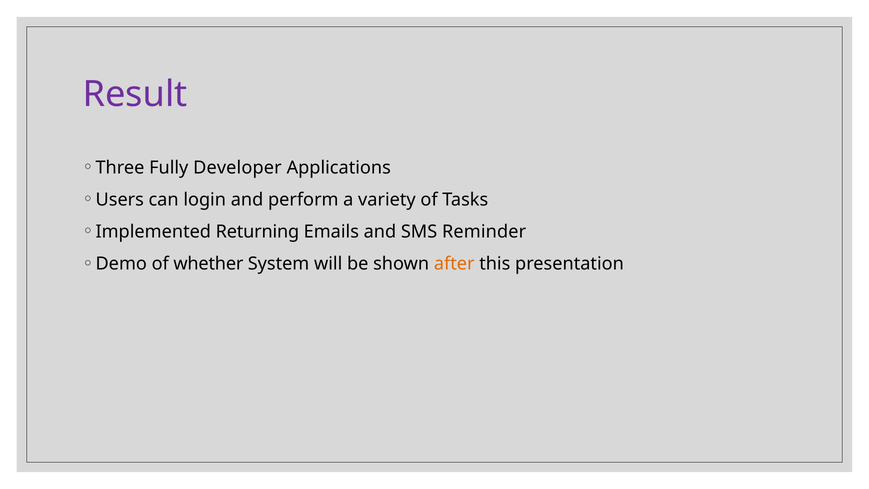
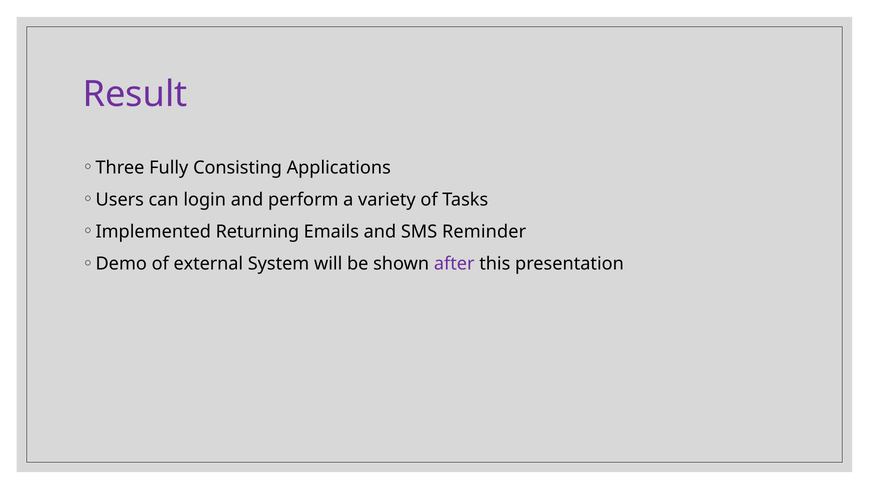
Developer: Developer -> Consisting (238, 167)
whether: whether -> external (208, 264)
after colour: orange -> purple (454, 264)
